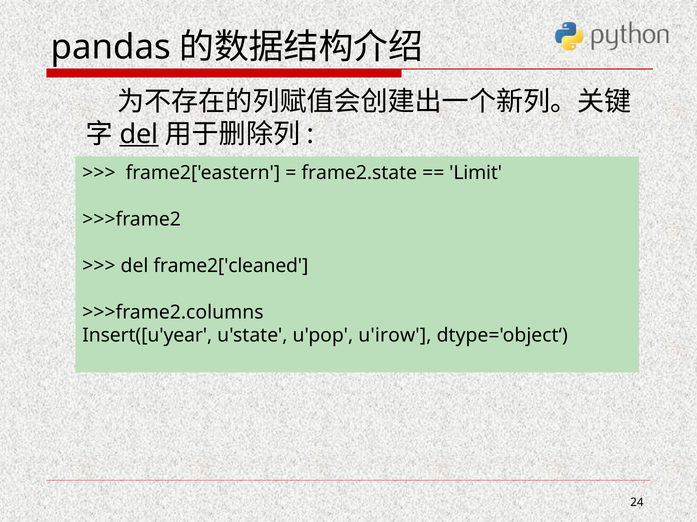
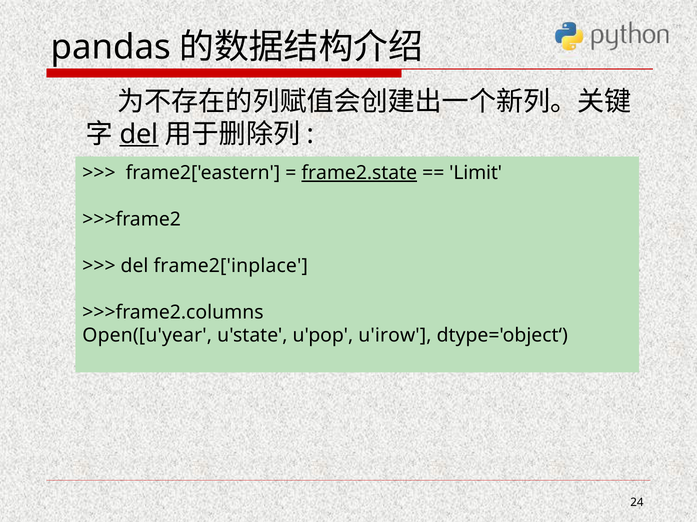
frame2.state underline: none -> present (359, 173)
frame2['cleaned: frame2['cleaned -> frame2['inplace (231, 266)
Insert([u'year: Insert([u'year -> Open([u'year (147, 336)
